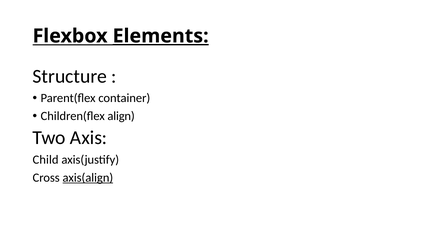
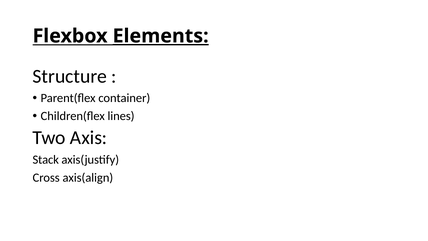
align: align -> lines (121, 116)
Child: Child -> Stack (46, 160)
axis(align underline: present -> none (88, 177)
